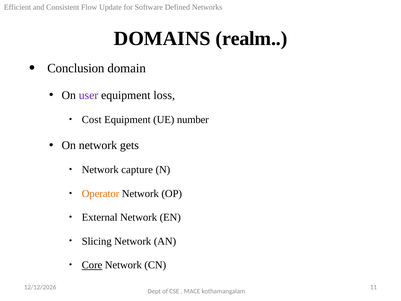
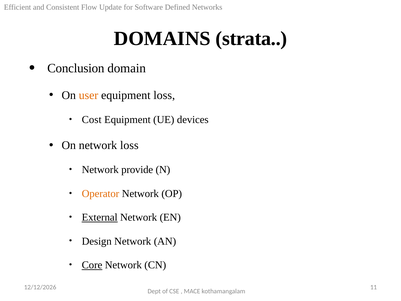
realm: realm -> strata (251, 39)
user colour: purple -> orange (89, 95)
number: number -> devices (193, 120)
network gets: gets -> loss (129, 145)
capture: capture -> provide (137, 170)
External underline: none -> present (100, 217)
Slicing: Slicing -> Design (97, 241)
